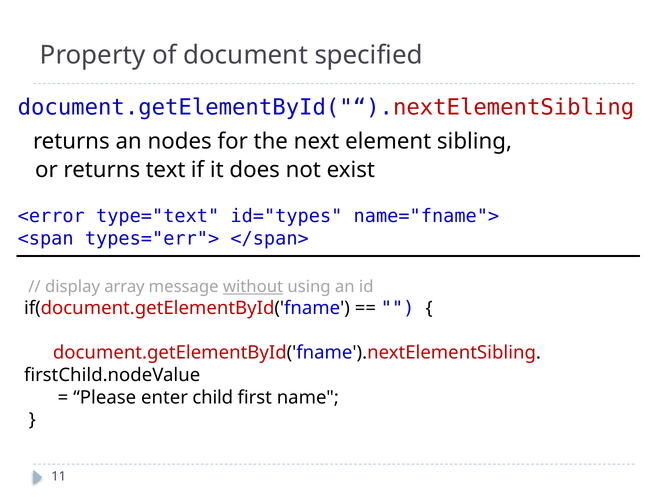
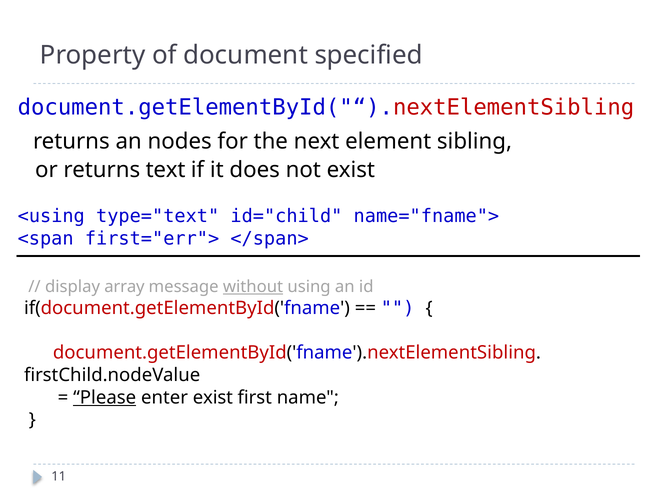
<error: <error -> <using (51, 216)
id="types: id="types -> id="child (286, 216)
types="err">: types="err"> -> first="err"> (152, 239)
Please underline: none -> present (105, 397)
enter child: child -> exist (213, 397)
